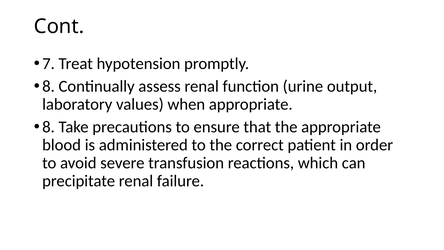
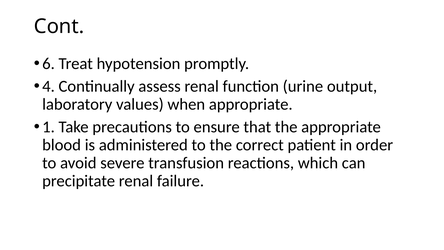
7: 7 -> 6 (48, 64)
8: 8 -> 4 (48, 86)
8: 8 -> 1 (48, 127)
